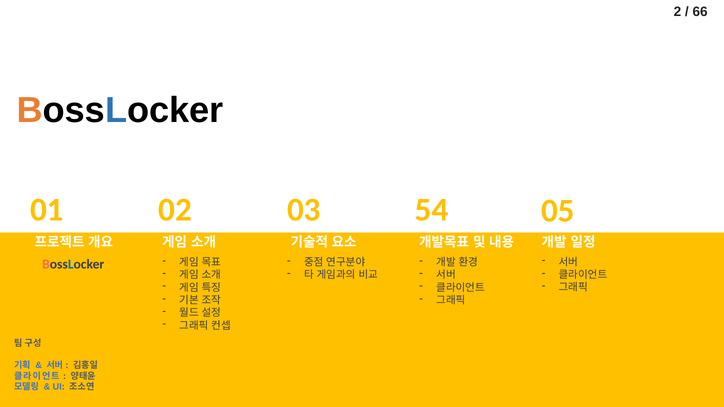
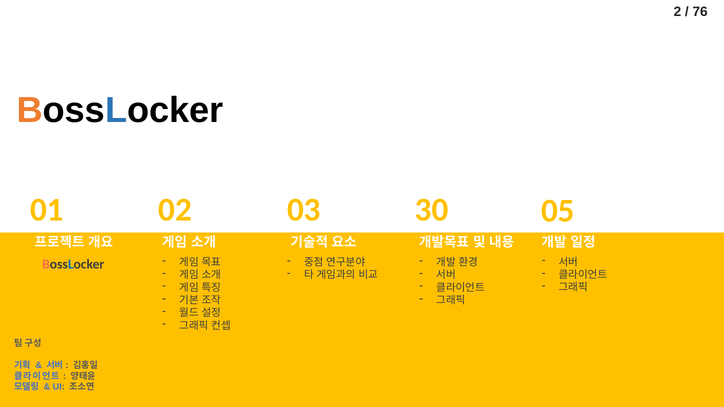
66: 66 -> 76 (700, 12)
54: 54 -> 30 (432, 210)
